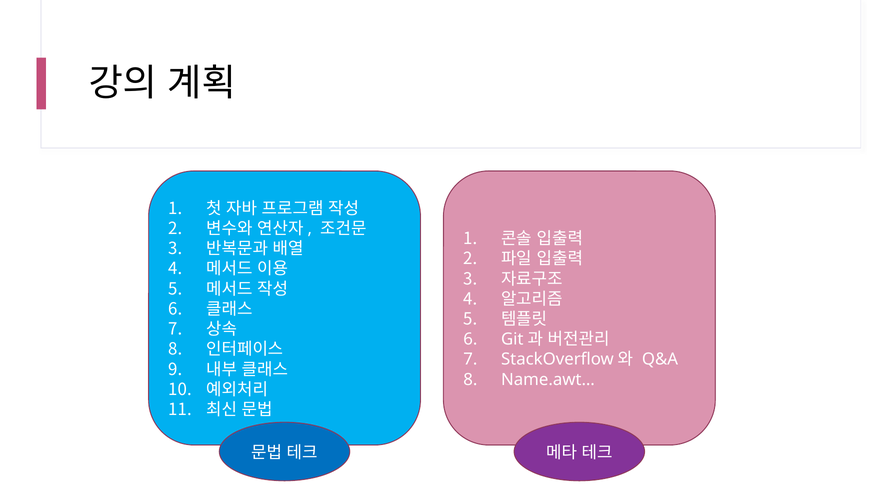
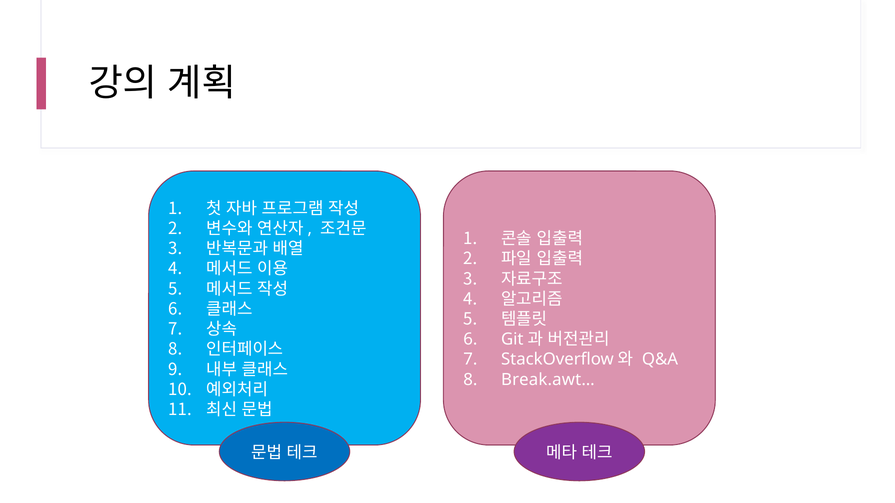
Name.awt…: Name.awt… -> Break.awt… (548, 380)
